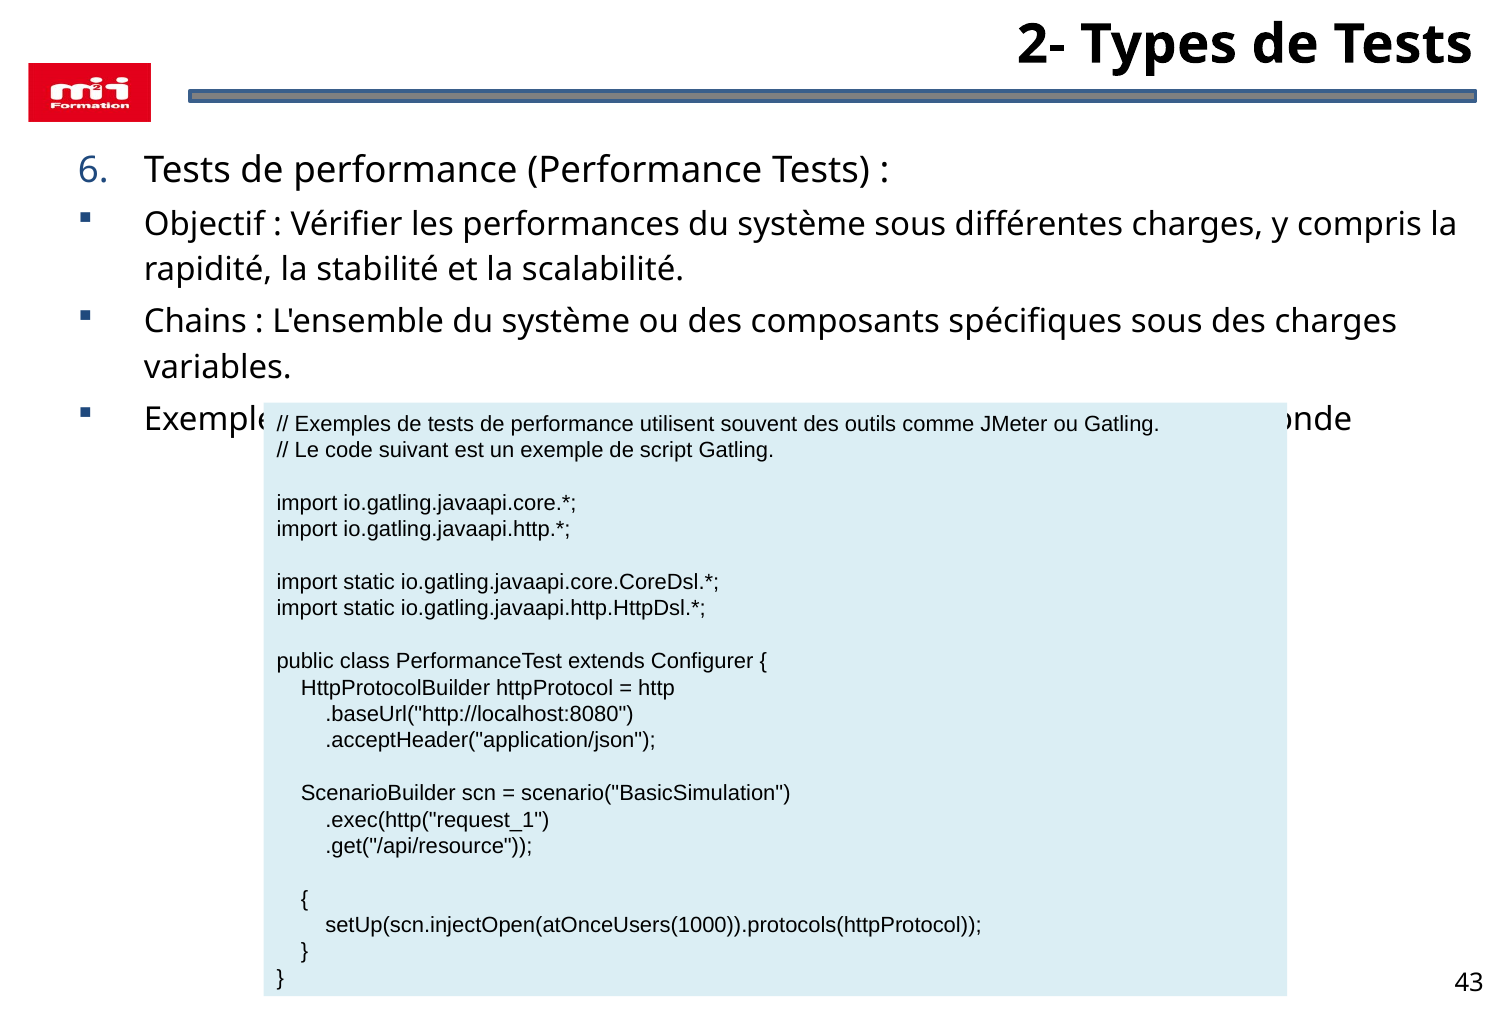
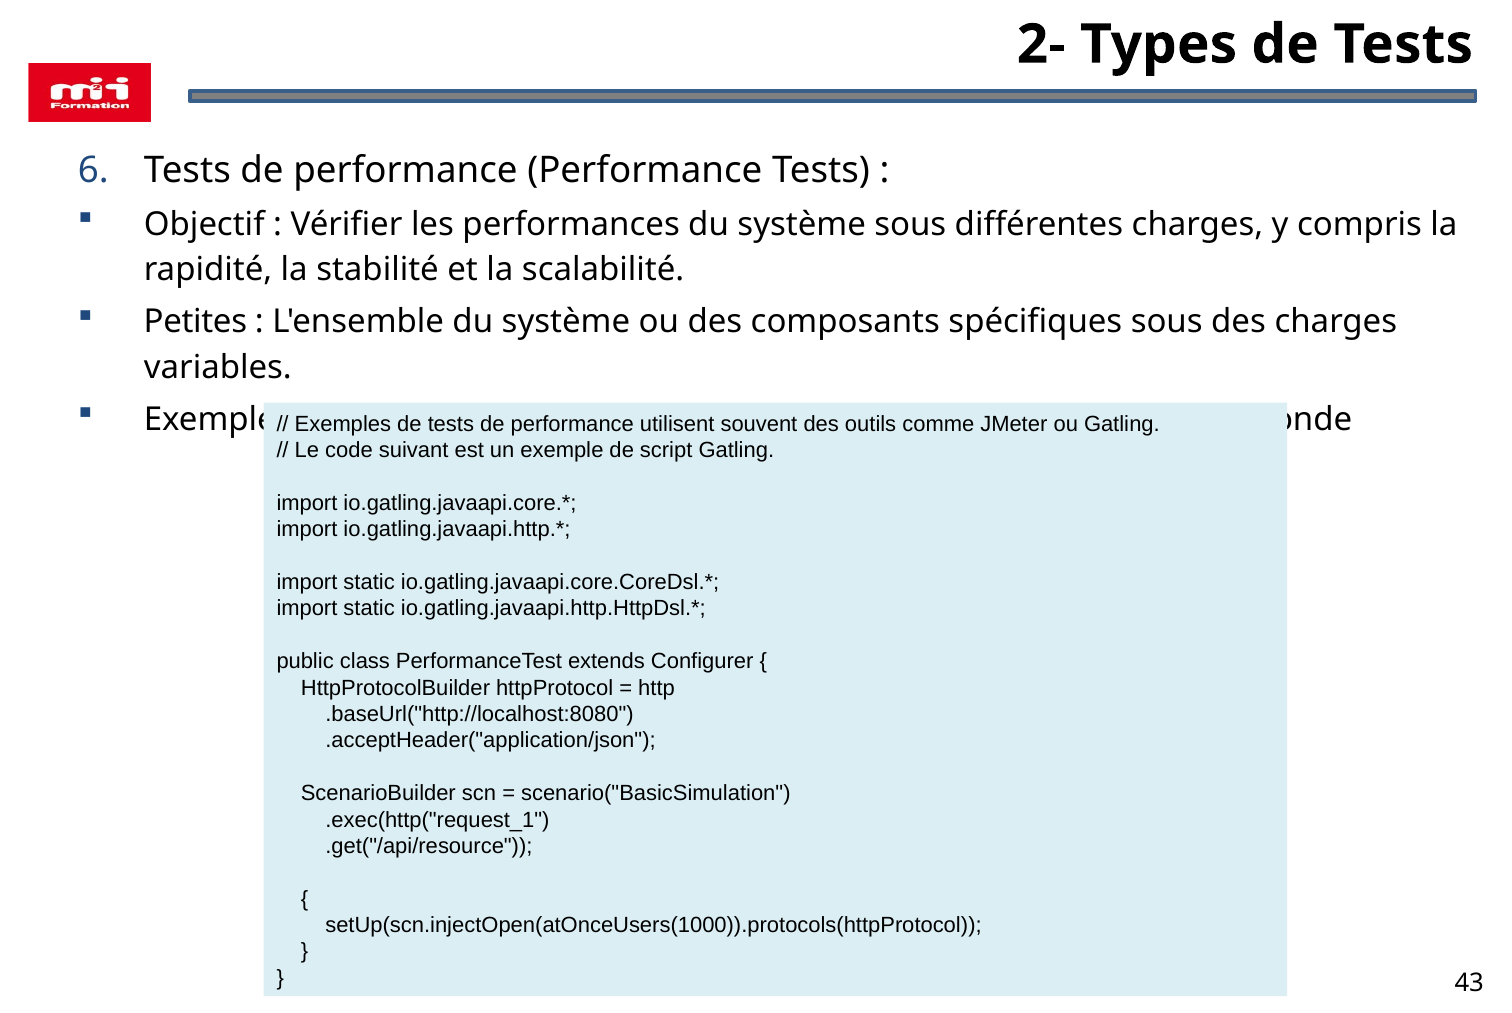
Chains: Chains -> Petites (195, 322)
